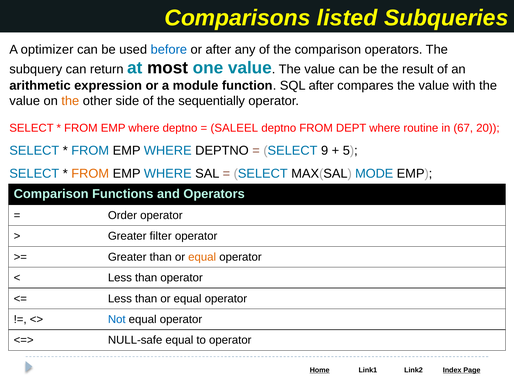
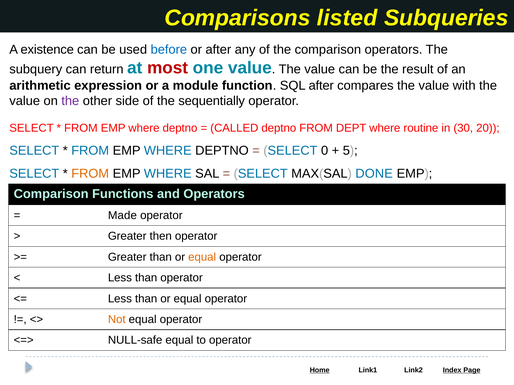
optimizer: optimizer -> existence (47, 50)
most colour: black -> red (168, 68)
the colour: orange -> purple (70, 101)
SALEEL: SALEEL -> CALLED (234, 128)
67: 67 -> 30 (463, 128)
9: 9 -> 0 (325, 151)
MODE: MODE -> DONE (374, 174)
Order: Order -> Made (122, 216)
filter: filter -> then (161, 236)
Not colour: blue -> orange (117, 320)
